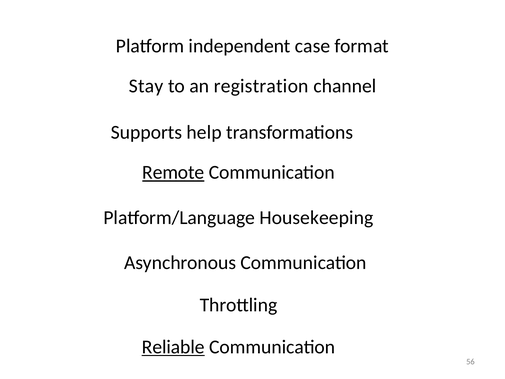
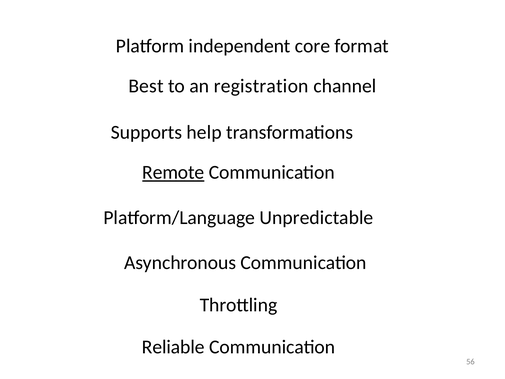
case: case -> core (313, 46)
Stay: Stay -> Best (146, 86)
Housekeeping: Housekeeping -> Unpredictable (316, 217)
Reliable underline: present -> none (173, 347)
